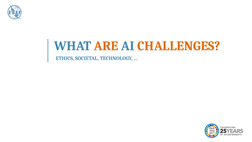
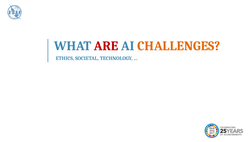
ARE colour: orange -> red (106, 46)
